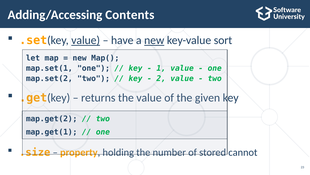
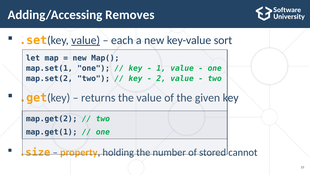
Contents: Contents -> Removes (130, 15)
have: have -> each (122, 40)
new underline: present -> none (154, 40)
